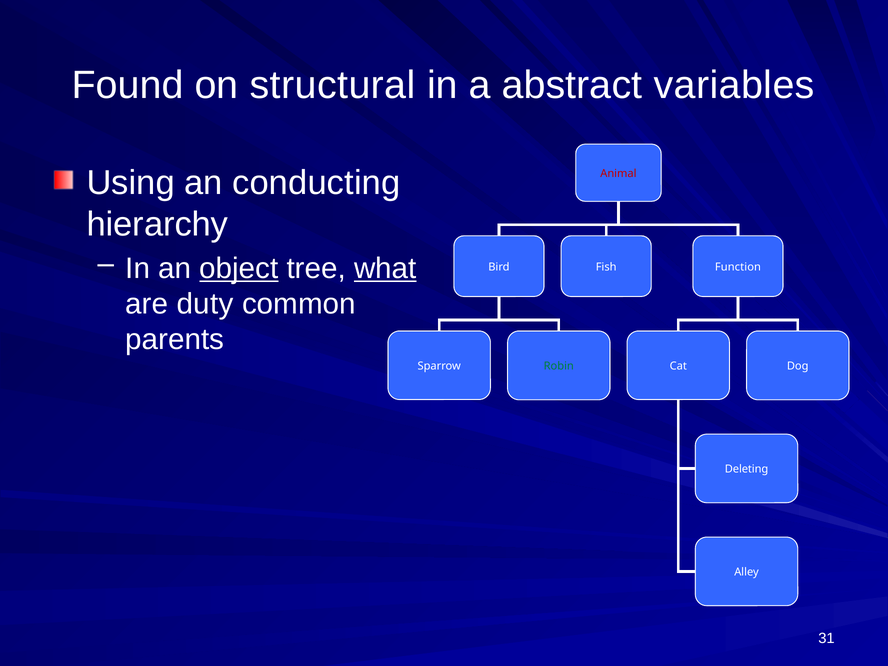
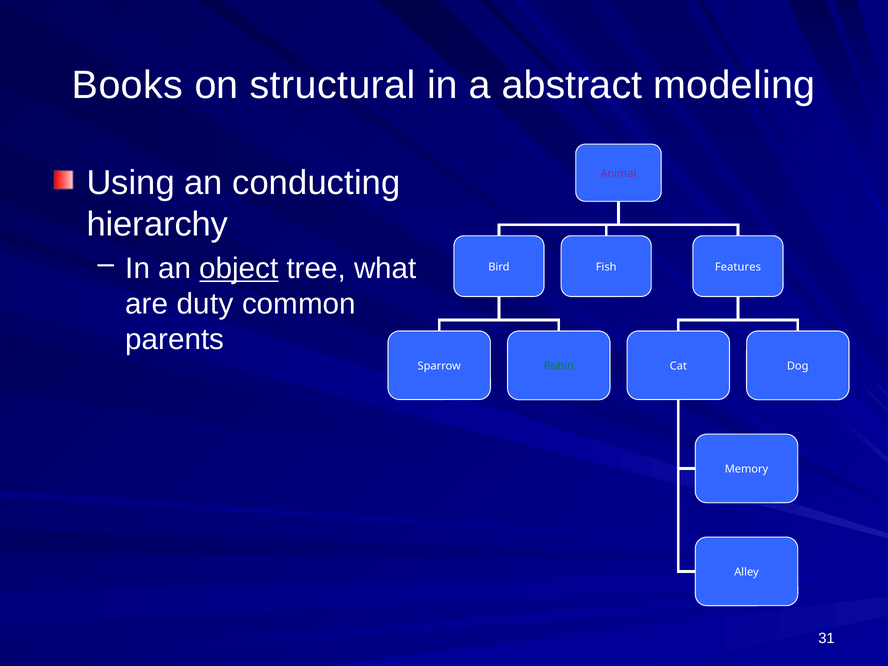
Found: Found -> Books (127, 85)
variables: variables -> modeling (734, 85)
Animal colour: red -> purple (618, 173)
what underline: present -> none (385, 269)
Function: Function -> Features (738, 267)
Deleting: Deleting -> Memory (747, 469)
